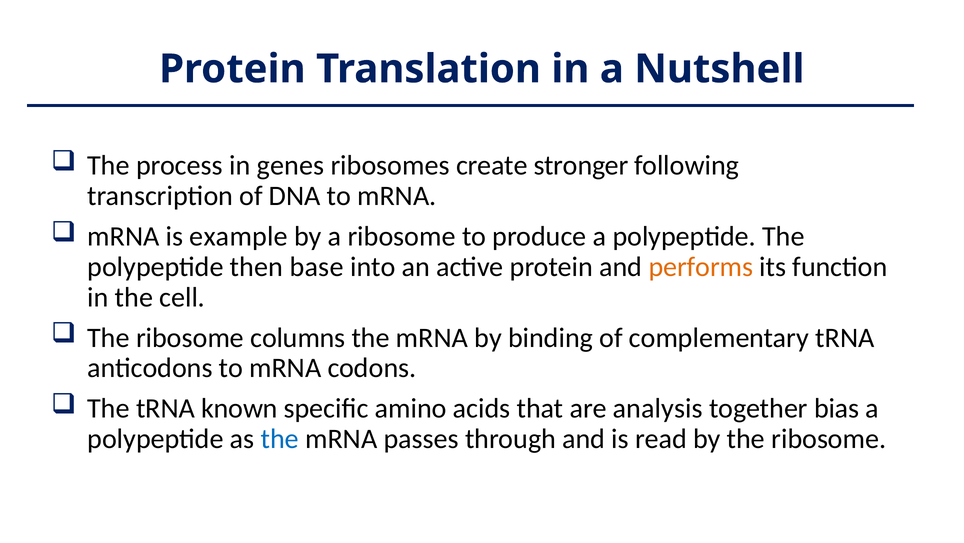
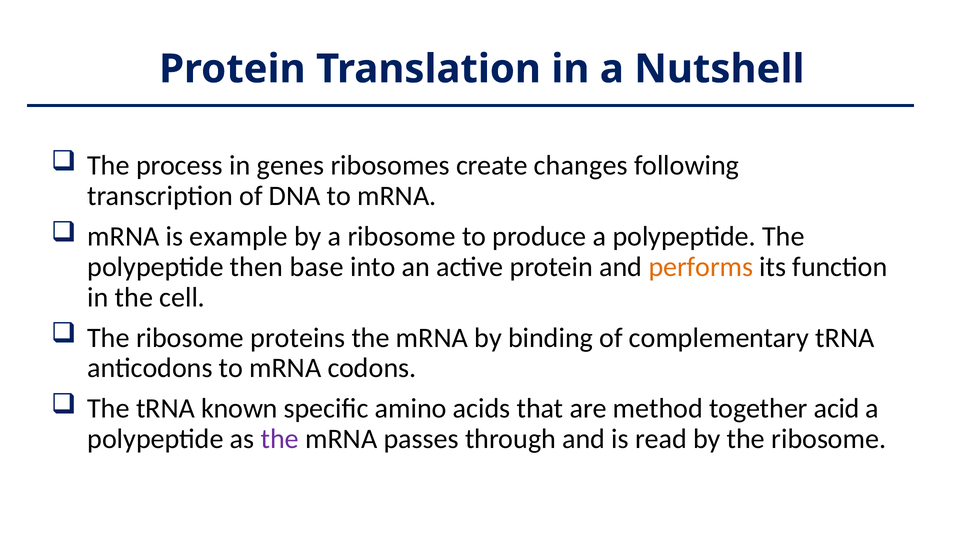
stronger: stronger -> changes (581, 165)
columns: columns -> proteins (298, 337)
analysis: analysis -> method (658, 408)
bias: bias -> acid (837, 408)
the colour: blue -> purple (280, 438)
